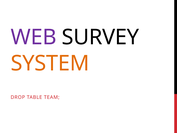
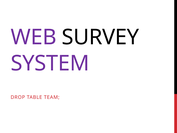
SYSTEM colour: orange -> purple (50, 63)
